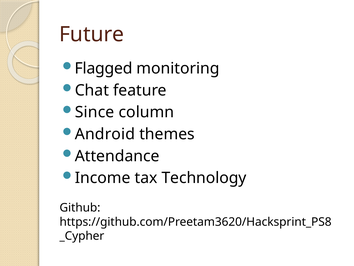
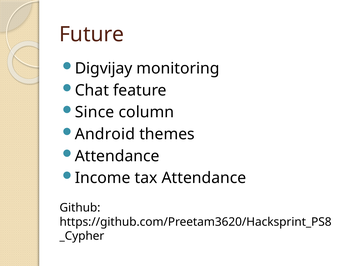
Flagged: Flagged -> Digvijay (104, 68)
tax Technology: Technology -> Attendance (204, 178)
